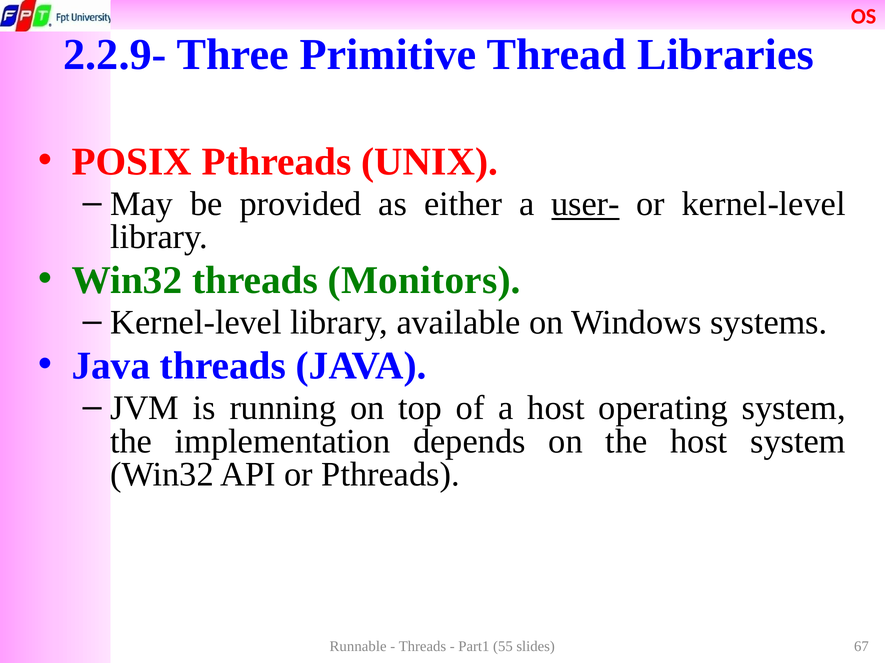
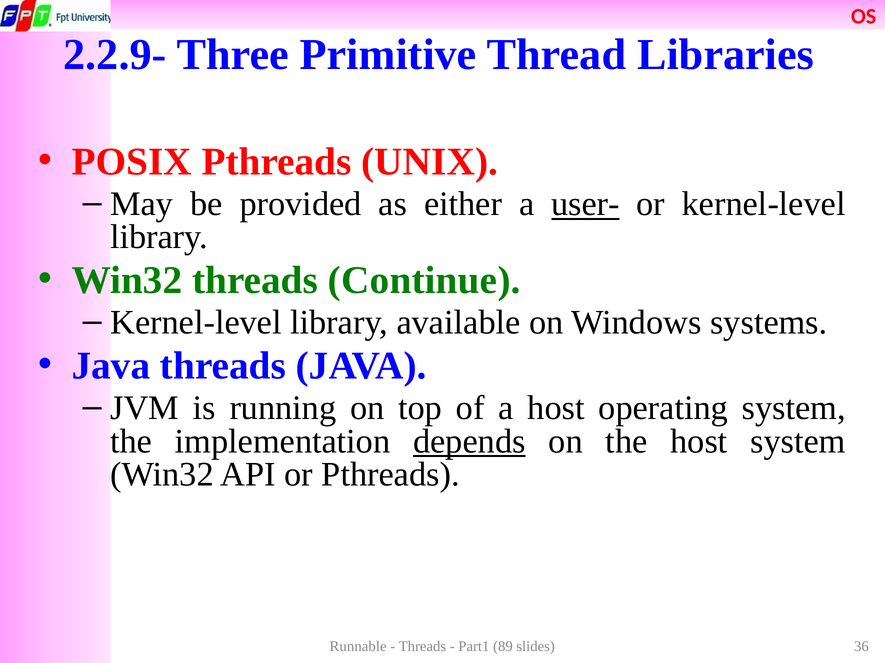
Monitors: Monitors -> Continue (424, 280)
depends underline: none -> present (469, 442)
55: 55 -> 89 (503, 647)
67: 67 -> 36 (861, 647)
